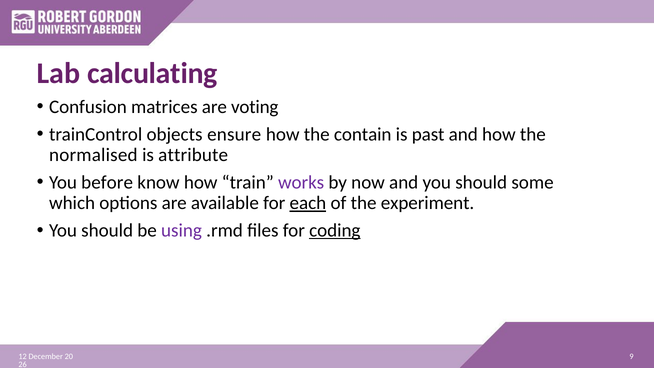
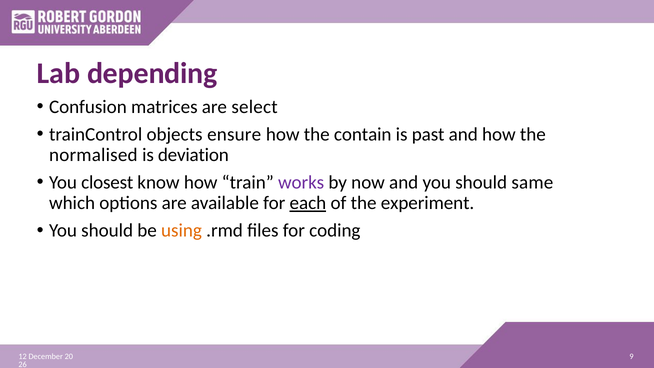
calculating: calculating -> depending (152, 73)
voting: voting -> select (255, 107)
attribute: attribute -> deviation (193, 155)
before: before -> closest (107, 182)
some: some -> same (532, 182)
using colour: purple -> orange (182, 230)
coding underline: present -> none (335, 230)
